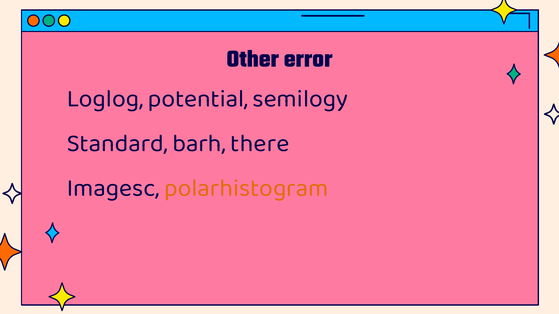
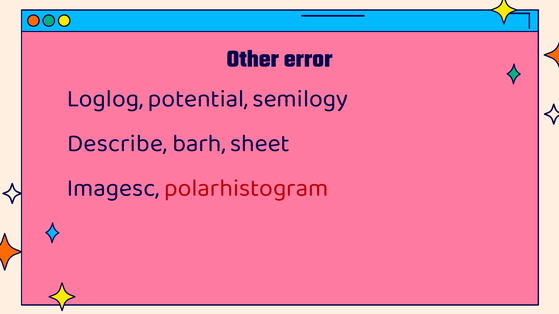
Standard: Standard -> Describe (117, 143)
there: there -> sheet (260, 143)
polarhistogram colour: orange -> red (246, 188)
